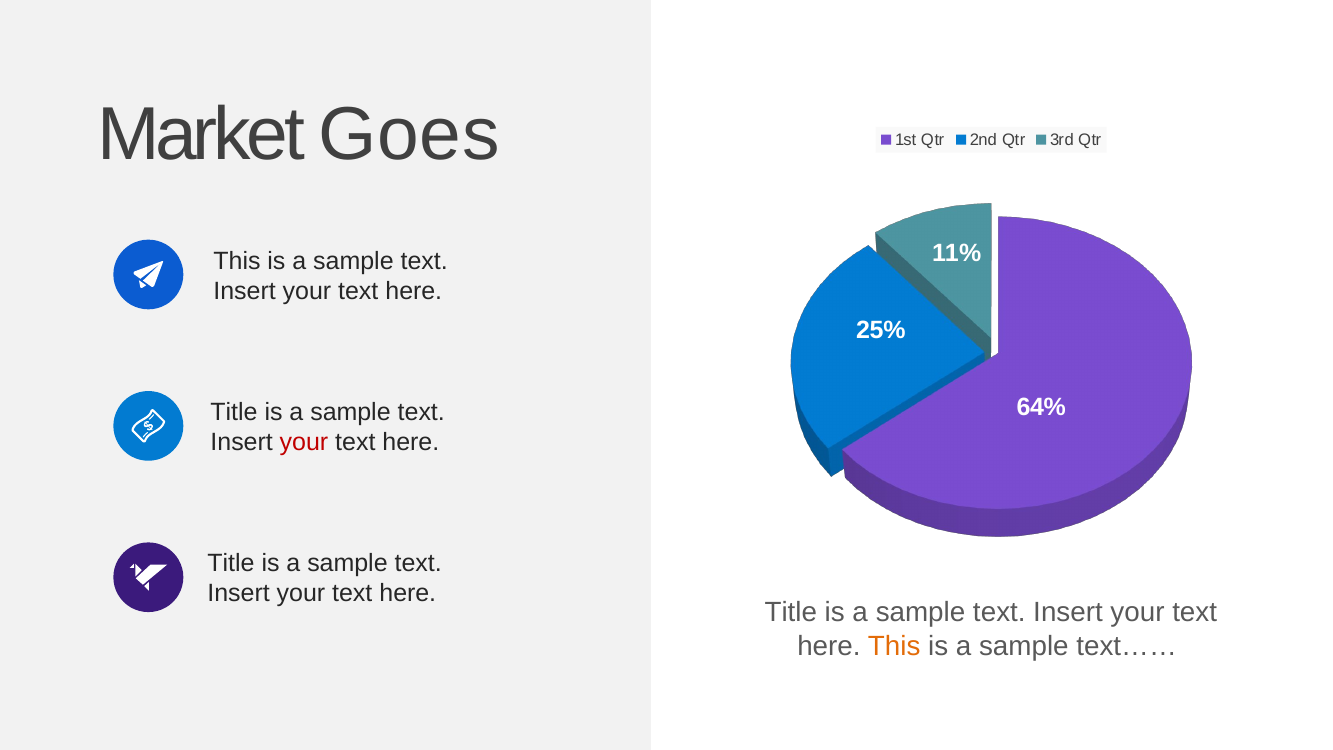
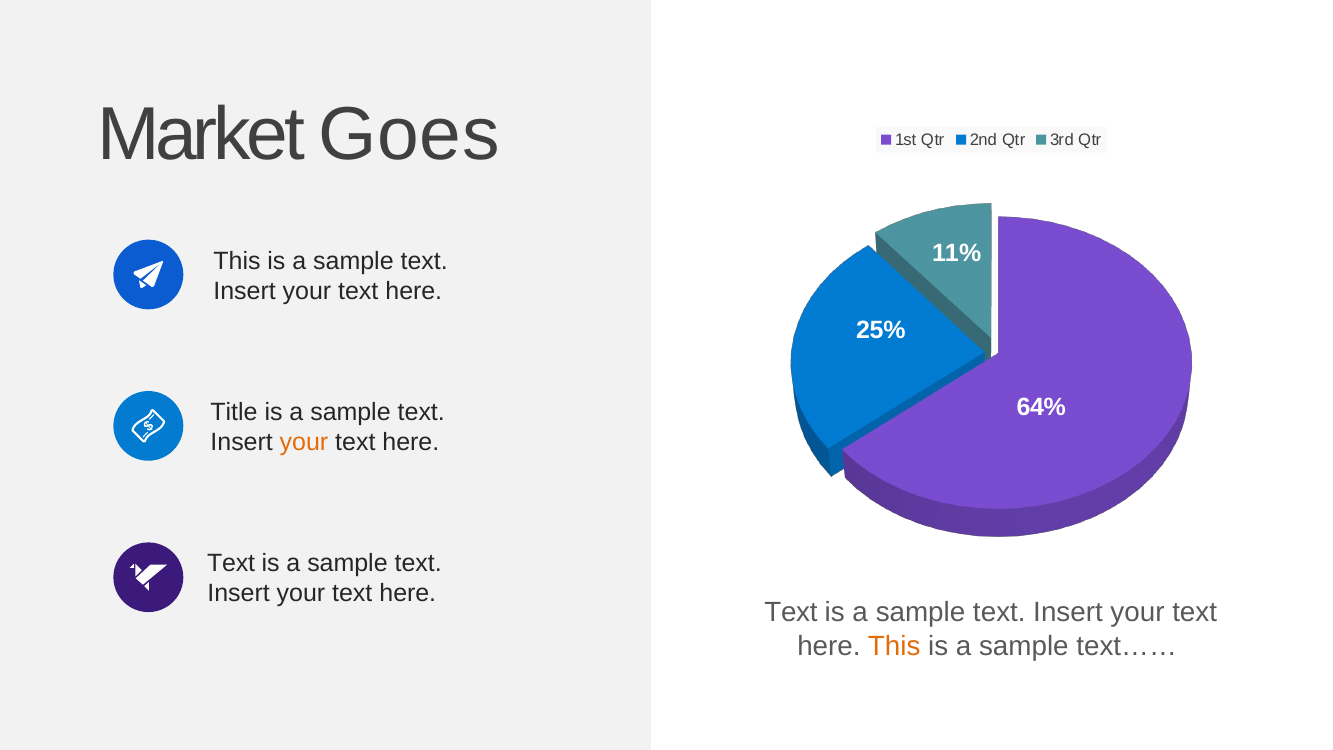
your colour: red -> orange (304, 442)
Title: Title -> Text (231, 563)
Title: Title -> Text (791, 612)
